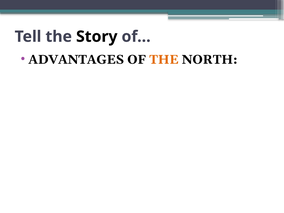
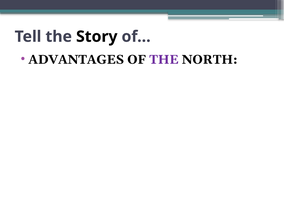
THE colour: orange -> purple (164, 60)
